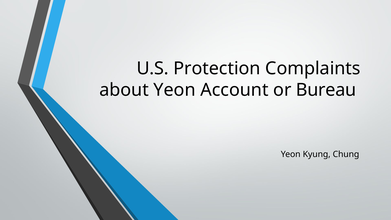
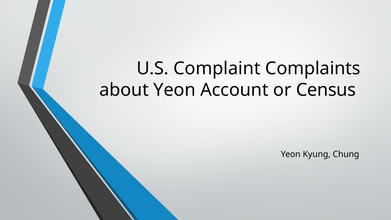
Protection: Protection -> Complaint (217, 68)
Bureau: Bureau -> Census (326, 90)
